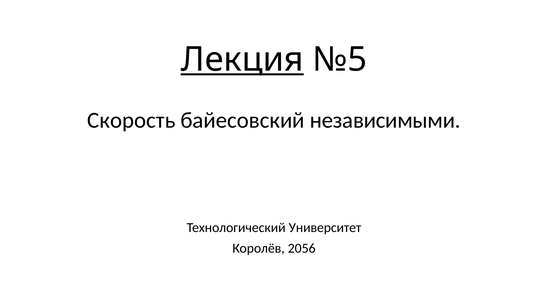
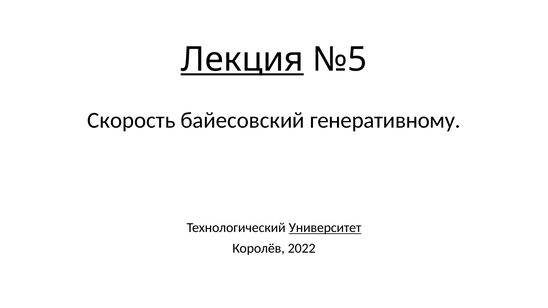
независимыми: независимыми -> генеративному (385, 120)
Университет underline: none -> present (325, 228)
2056: 2056 -> 2022 (302, 248)
